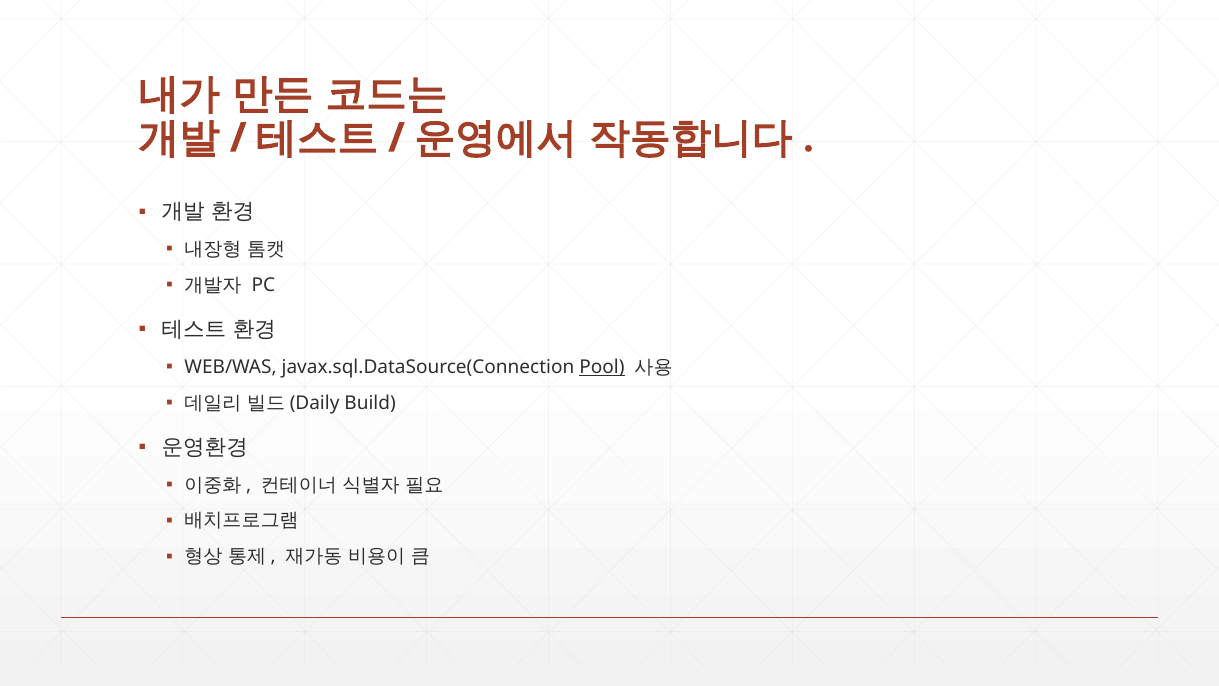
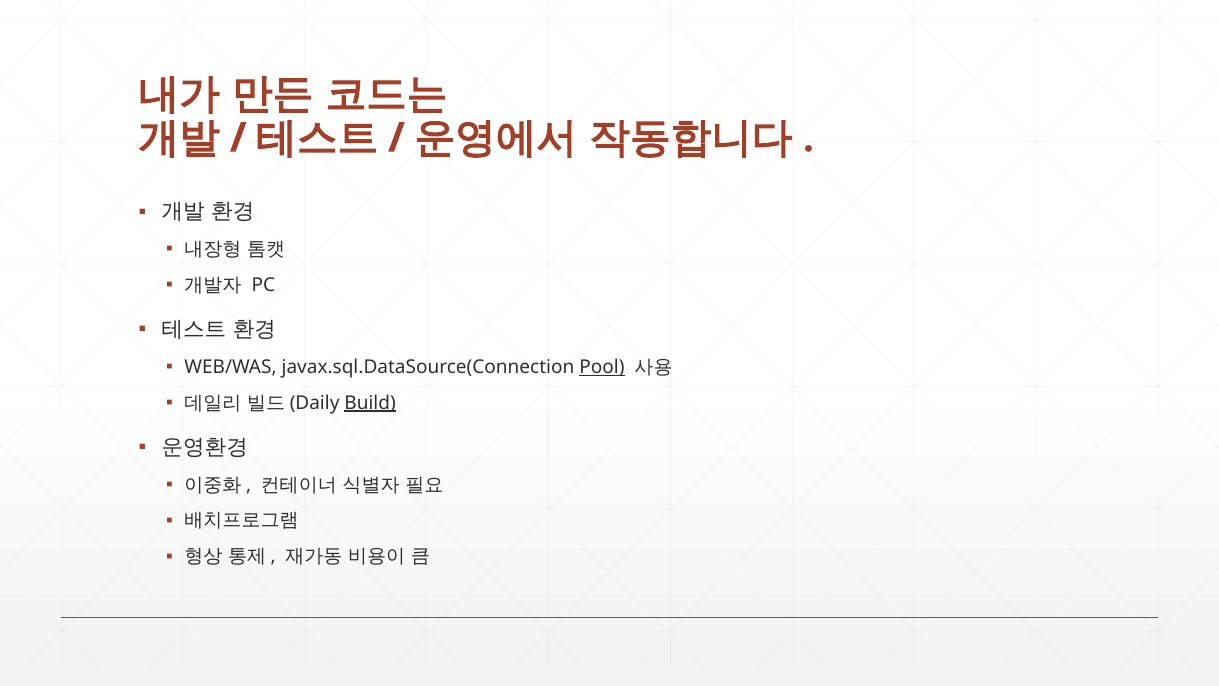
Build underline: none -> present (370, 403)
